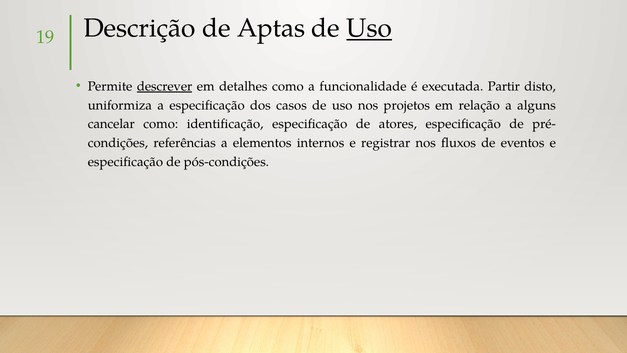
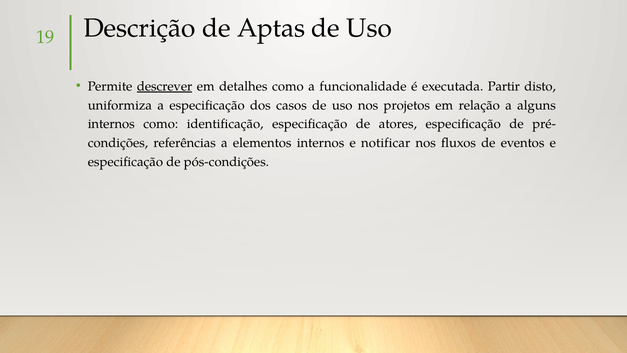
Uso underline: present -> none (369, 28)
cancelar: cancelar -> internos (111, 124)
registrar: registrar -> notificar (386, 143)
